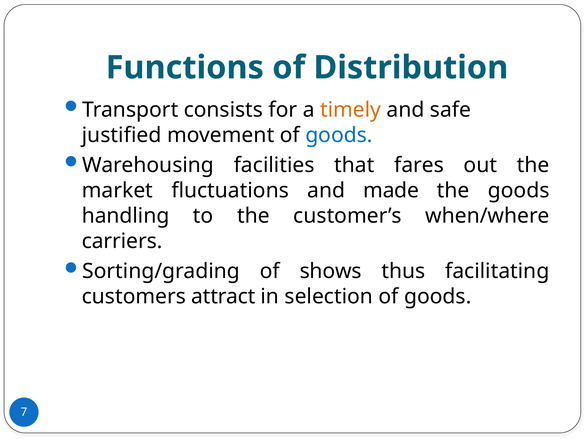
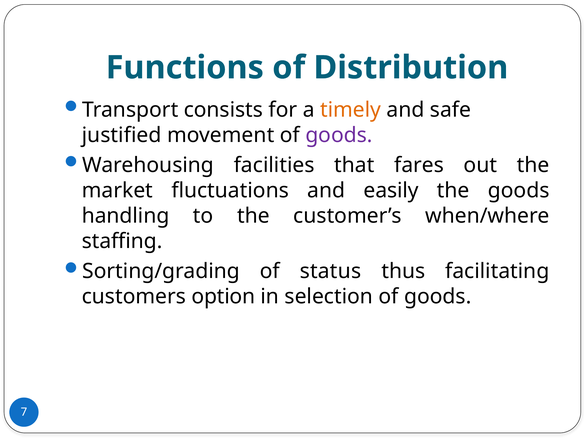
goods colour: blue -> purple (339, 135)
made: made -> easily (391, 190)
carriers: carriers -> staffing (122, 241)
shows: shows -> status (330, 271)
attract: attract -> option (223, 296)
